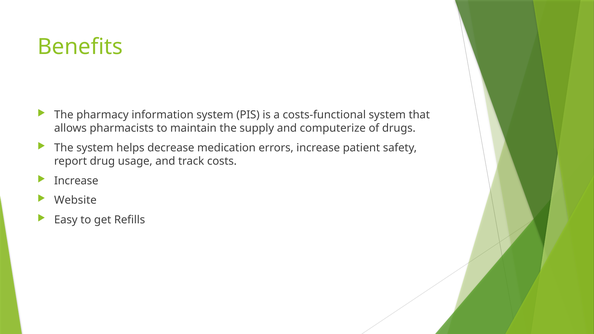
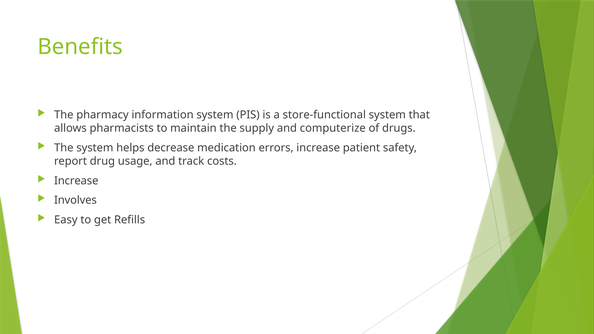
costs-functional: costs-functional -> store-functional (324, 115)
Website: Website -> Involves (75, 200)
